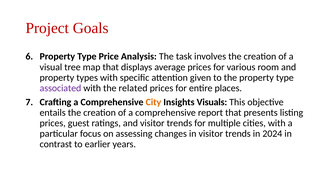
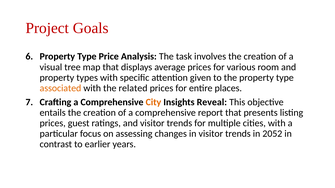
associated colour: purple -> orange (60, 88)
Visuals: Visuals -> Reveal (212, 102)
2024: 2024 -> 2052 (272, 134)
